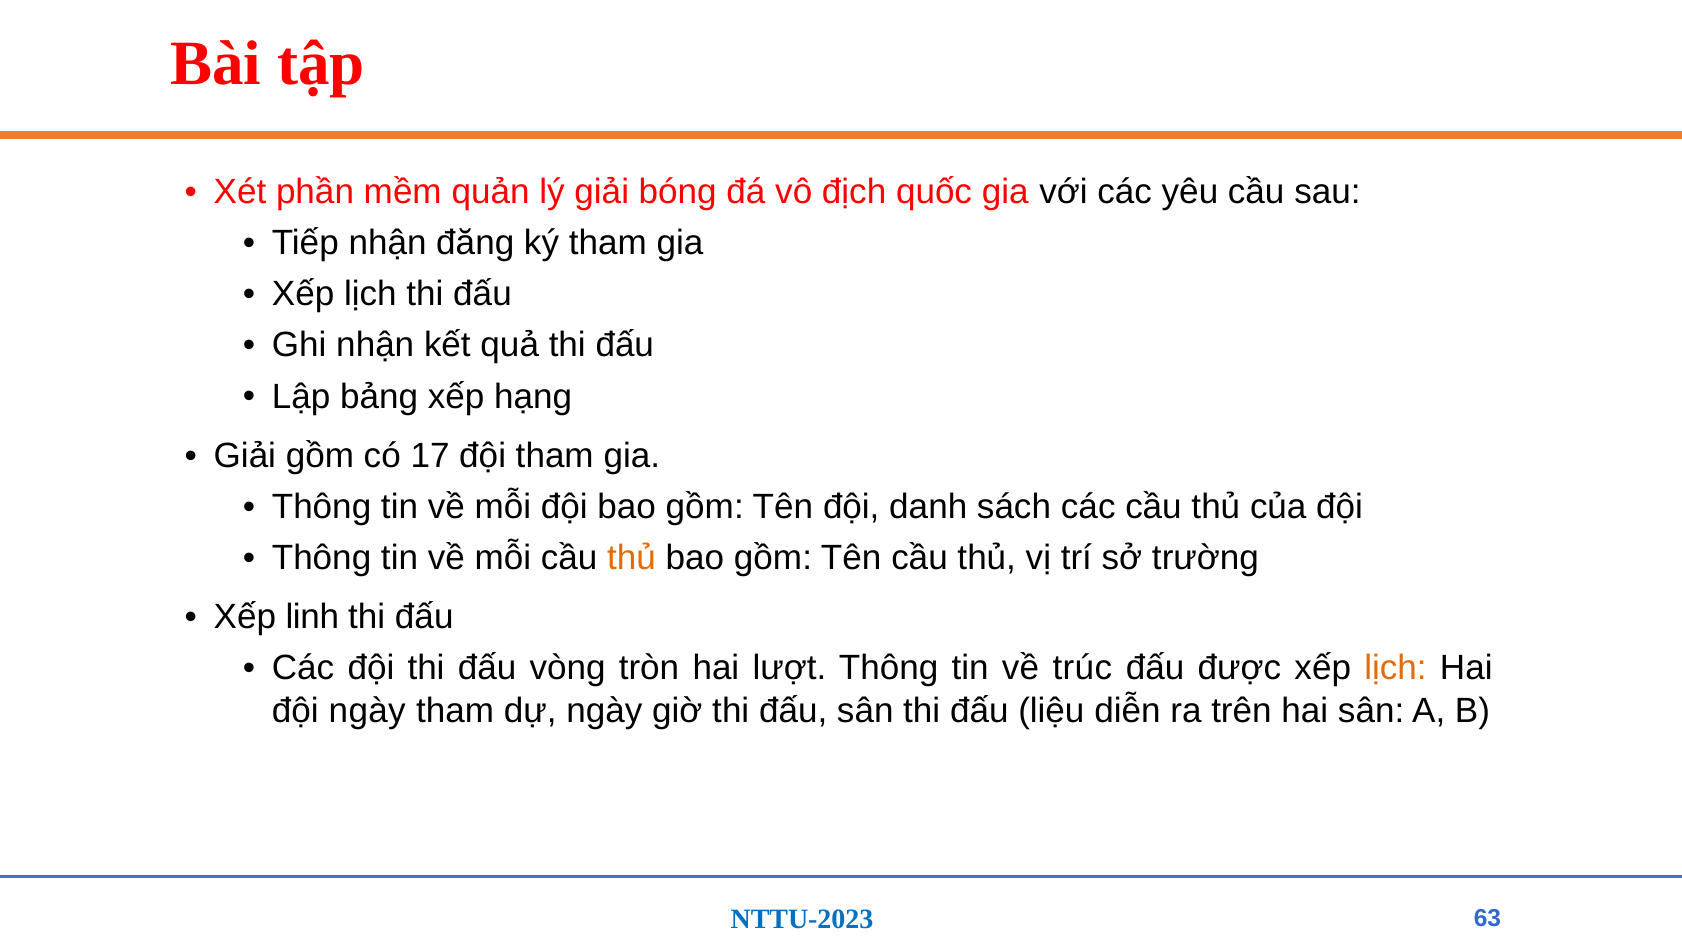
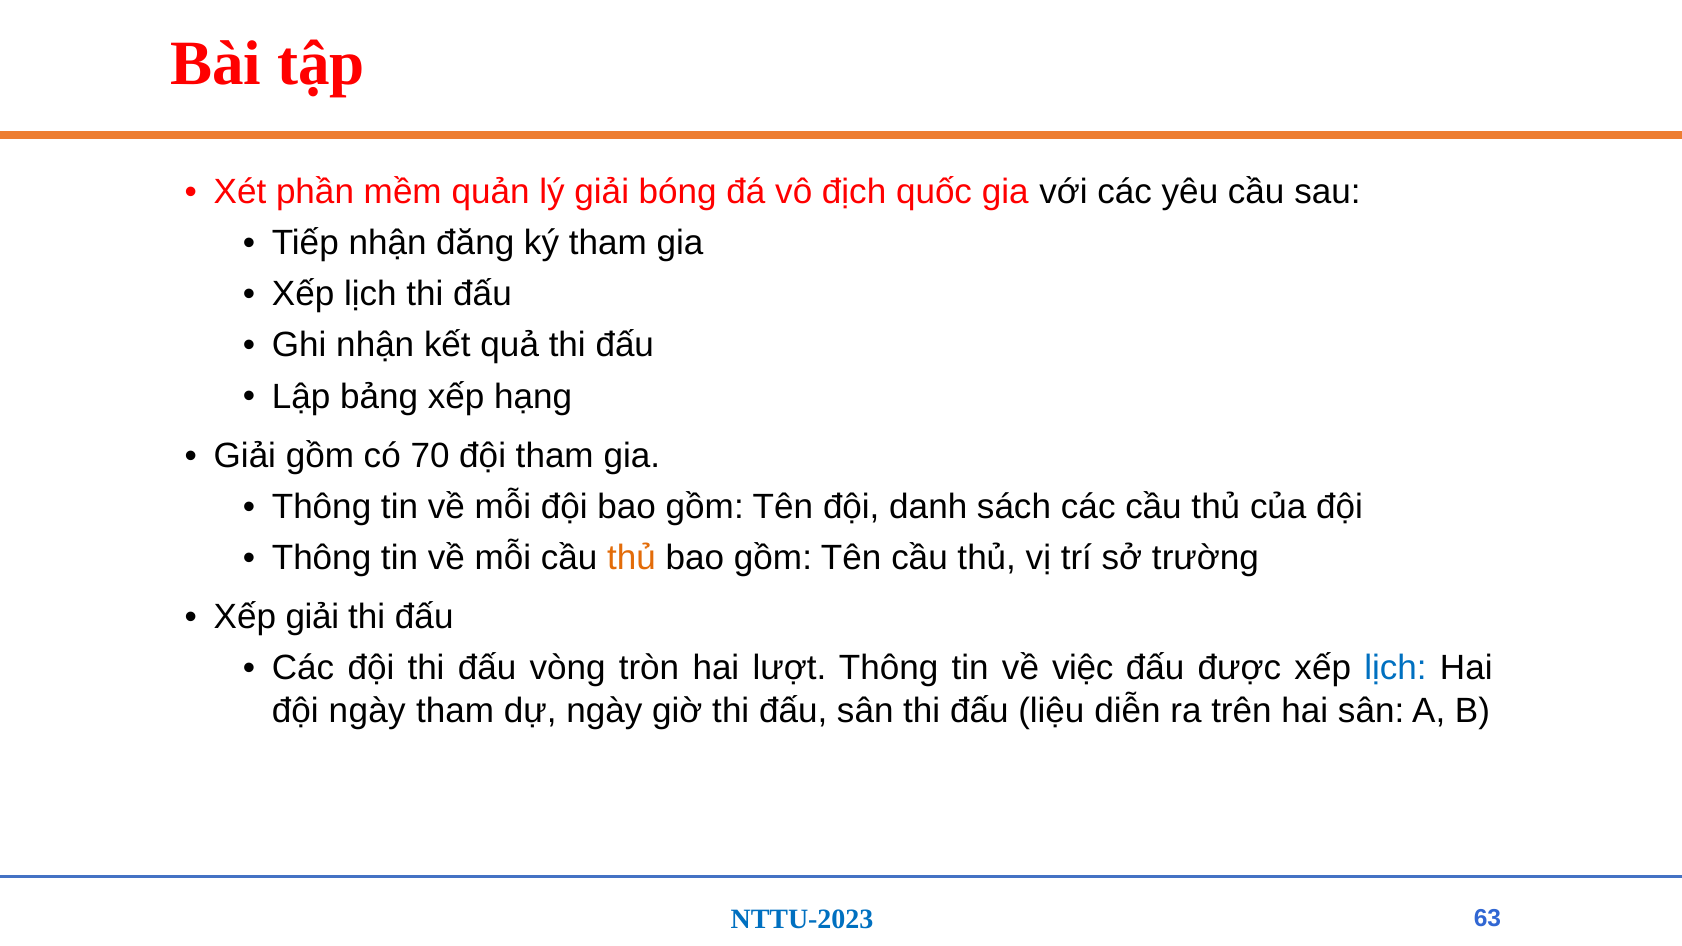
17: 17 -> 70 (430, 456)
Xếp linh: linh -> giải (312, 617)
trúc: trúc -> việc (1083, 668)
lịch colour: orange -> blue (1395, 668)
